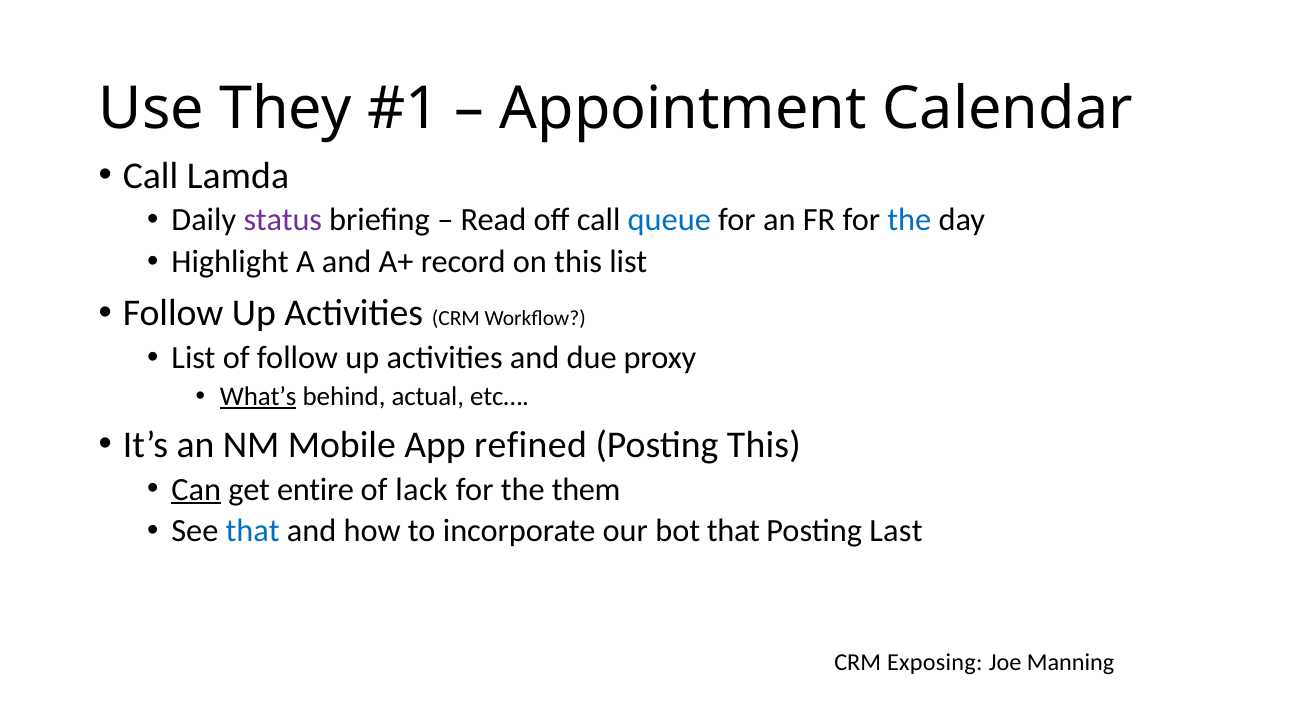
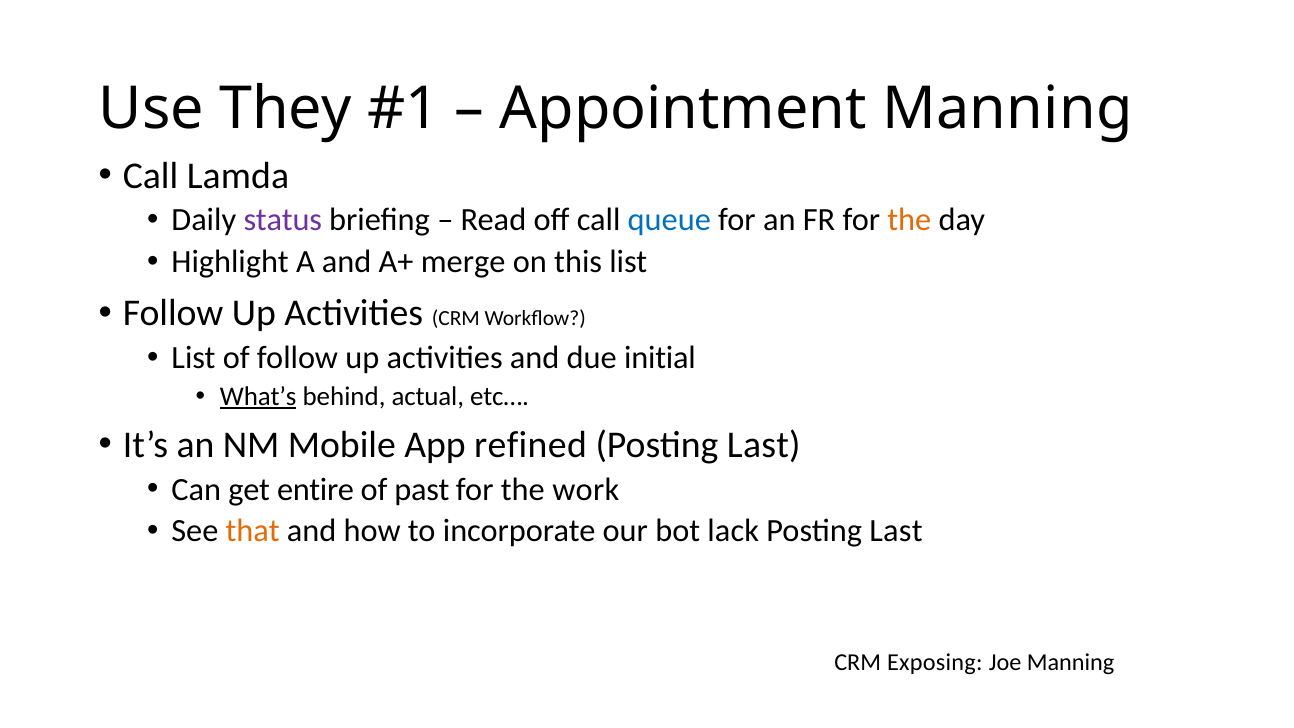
Appointment Calendar: Calendar -> Manning (1008, 109)
the colour: blue -> orange (909, 220)
record: record -> merge (463, 262)
proxy: proxy -> initial (660, 358)
This: This -> Last (764, 445)
Can underline: present -> none (196, 489)
lack: lack -> past (422, 489)
them: them -> work (586, 489)
that colour: blue -> orange (253, 531)
bot that: that -> lack (733, 531)
